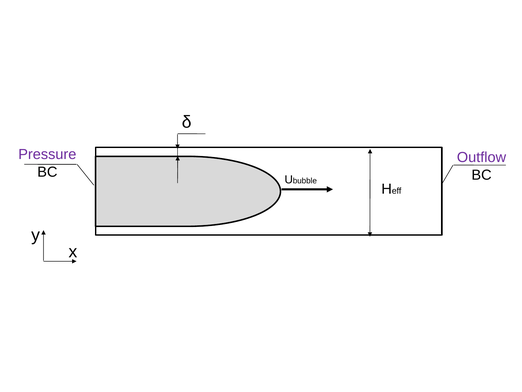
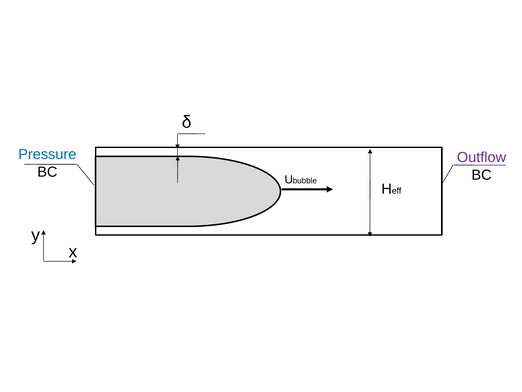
Pressure colour: purple -> blue (47, 154)
